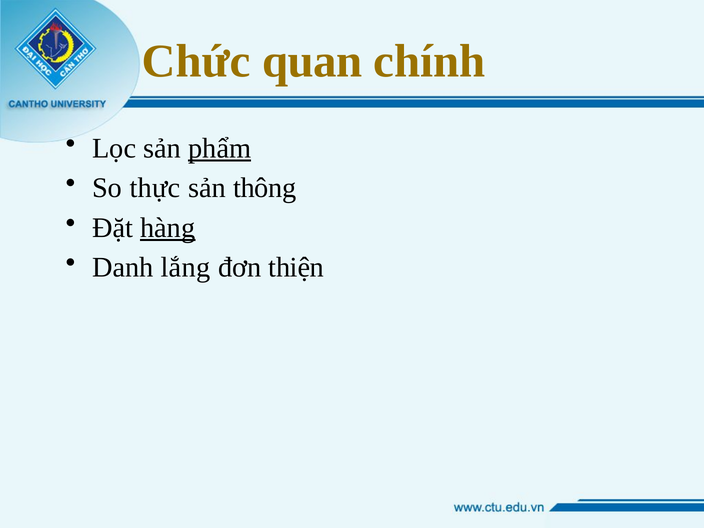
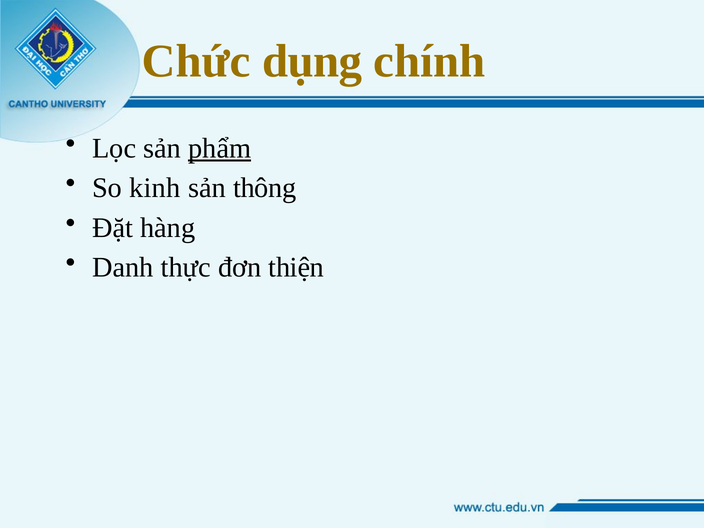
quan: quan -> dụng (312, 61)
thực: thực -> kinh (155, 188)
hàng underline: present -> none (168, 228)
lắng: lắng -> thực (186, 267)
